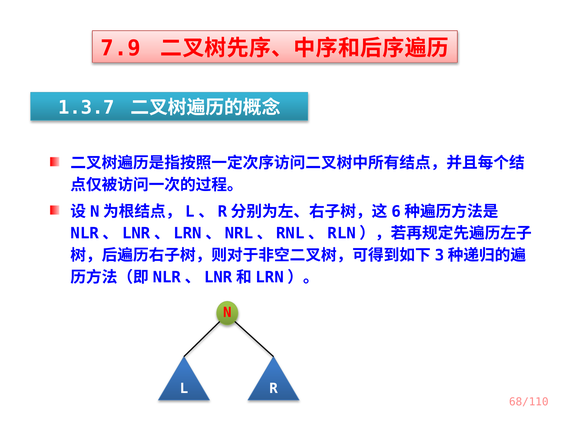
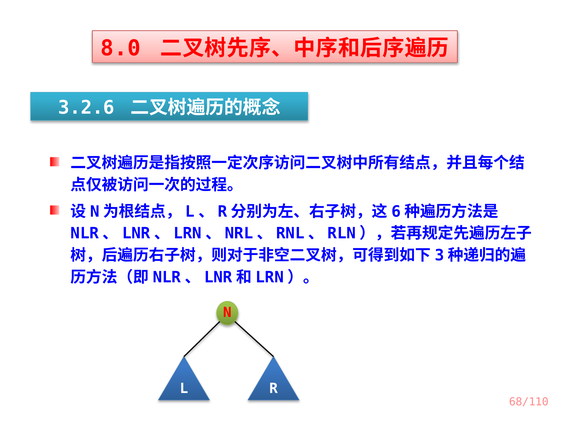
7.9: 7.9 -> 8.0 (121, 48)
1.3.7: 1.3.7 -> 3.2.6 (86, 108)
